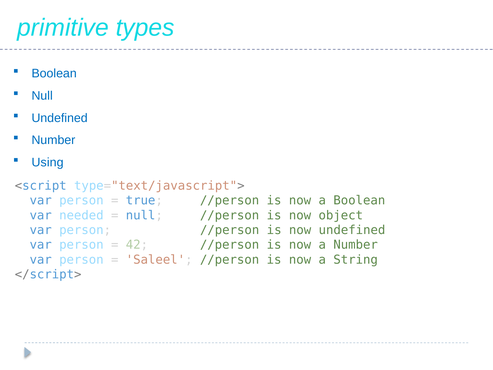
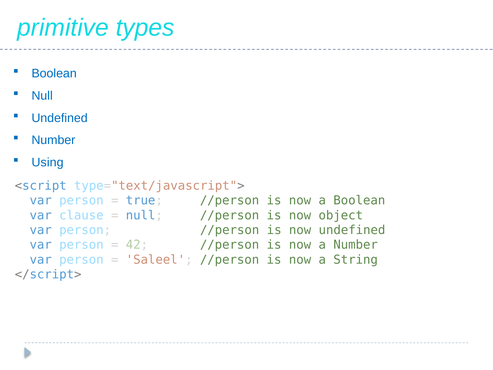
needed: needed -> clause (81, 215)
